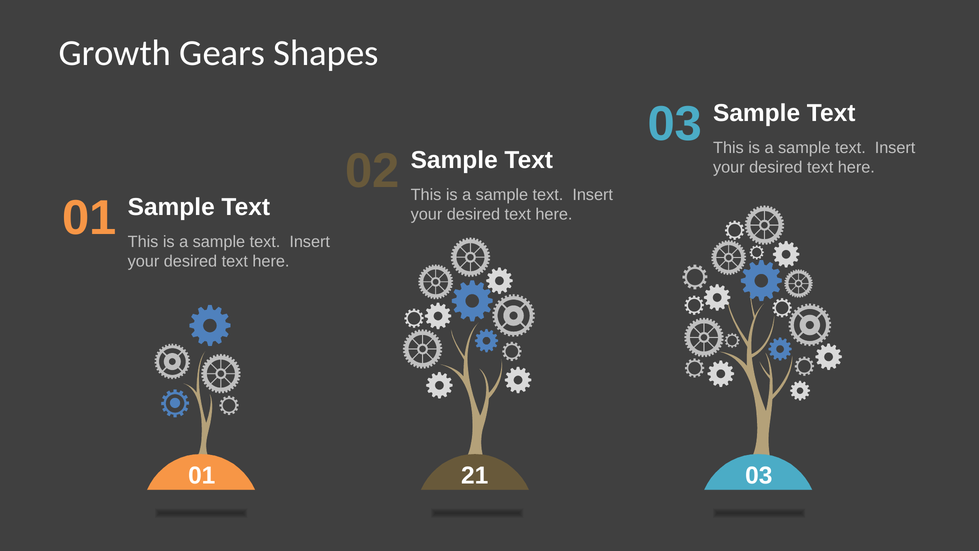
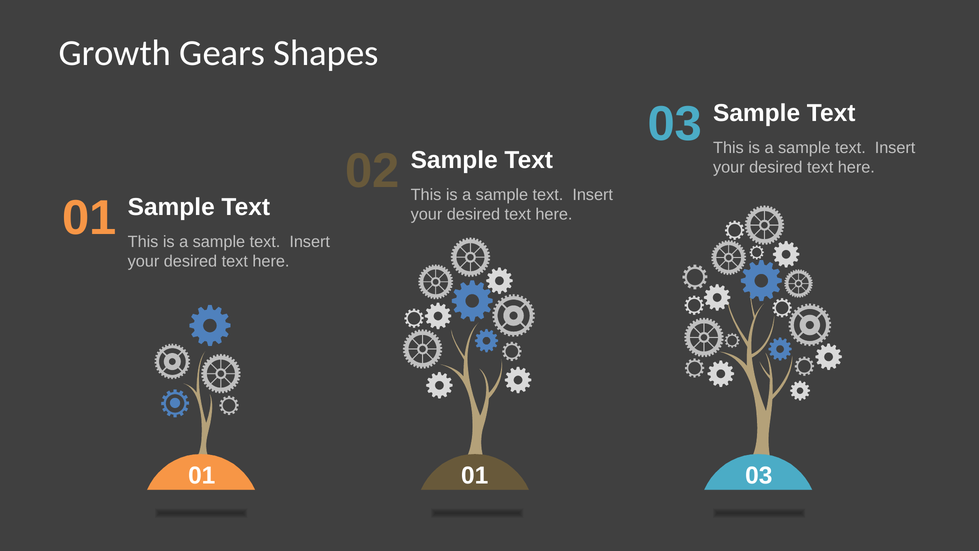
01 21: 21 -> 01 (475, 476)
